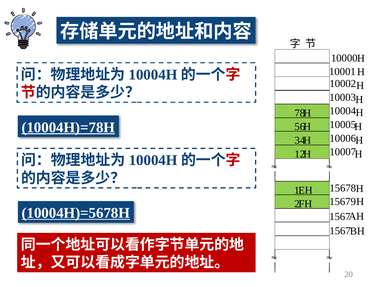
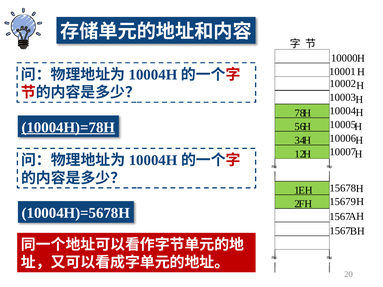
10004H)=5678H underline: present -> none (76, 213)
